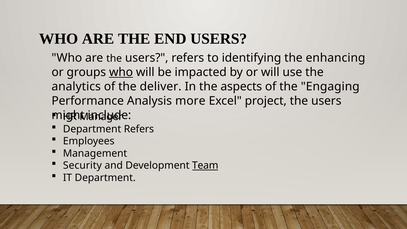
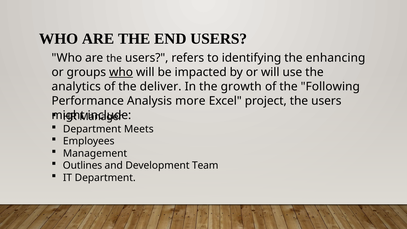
aspects: aspects -> growth (241, 87)
Engaging: Engaging -> Following (330, 87)
Department Refers: Refers -> Meets (139, 129)
Security: Security -> Outlines (83, 166)
Team underline: present -> none (205, 166)
